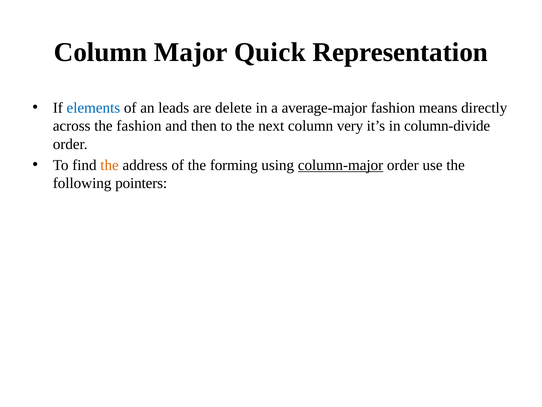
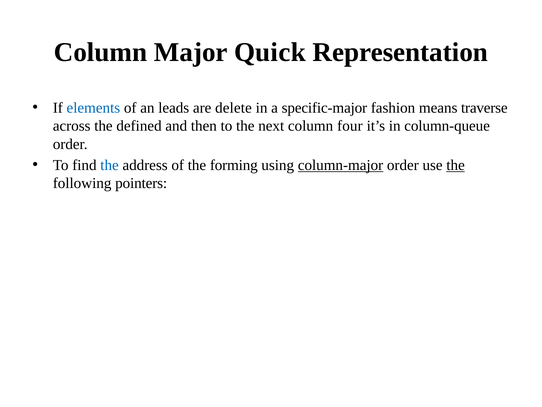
average-major: average-major -> specific-major (324, 108)
directly: directly -> traverse (484, 108)
the fashion: fashion -> defined (139, 126)
very: very -> four (350, 126)
column-divide: column-divide -> column-queue (447, 126)
the colour: orange -> blue (110, 165)
the underline: none -> present (456, 165)
